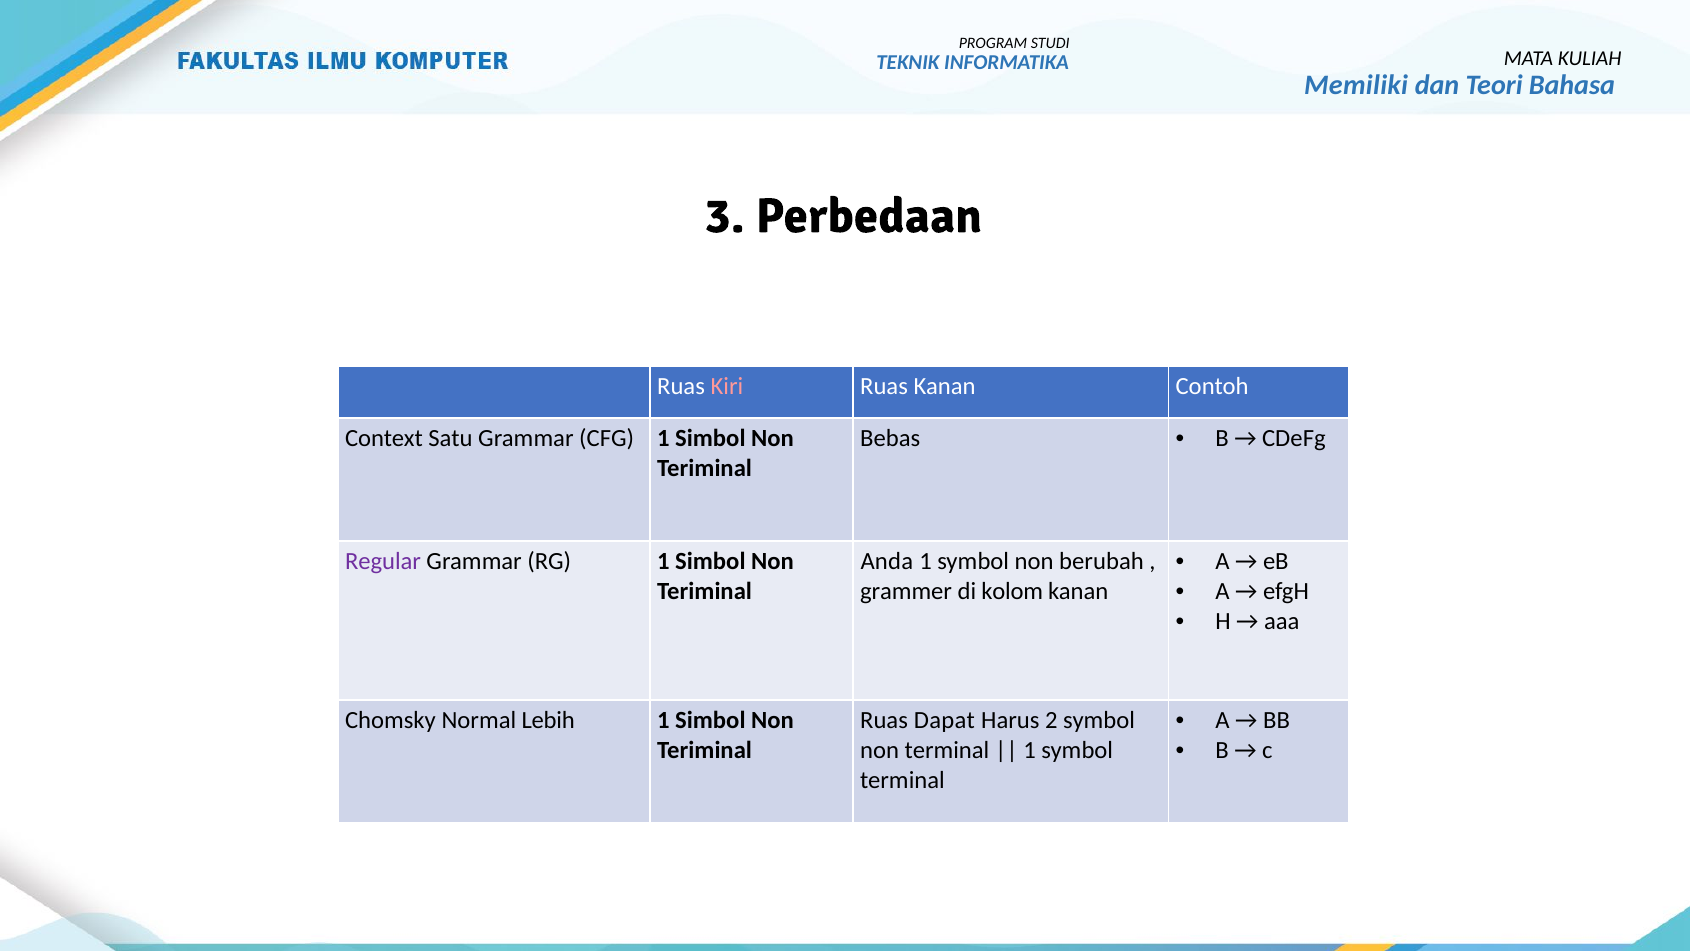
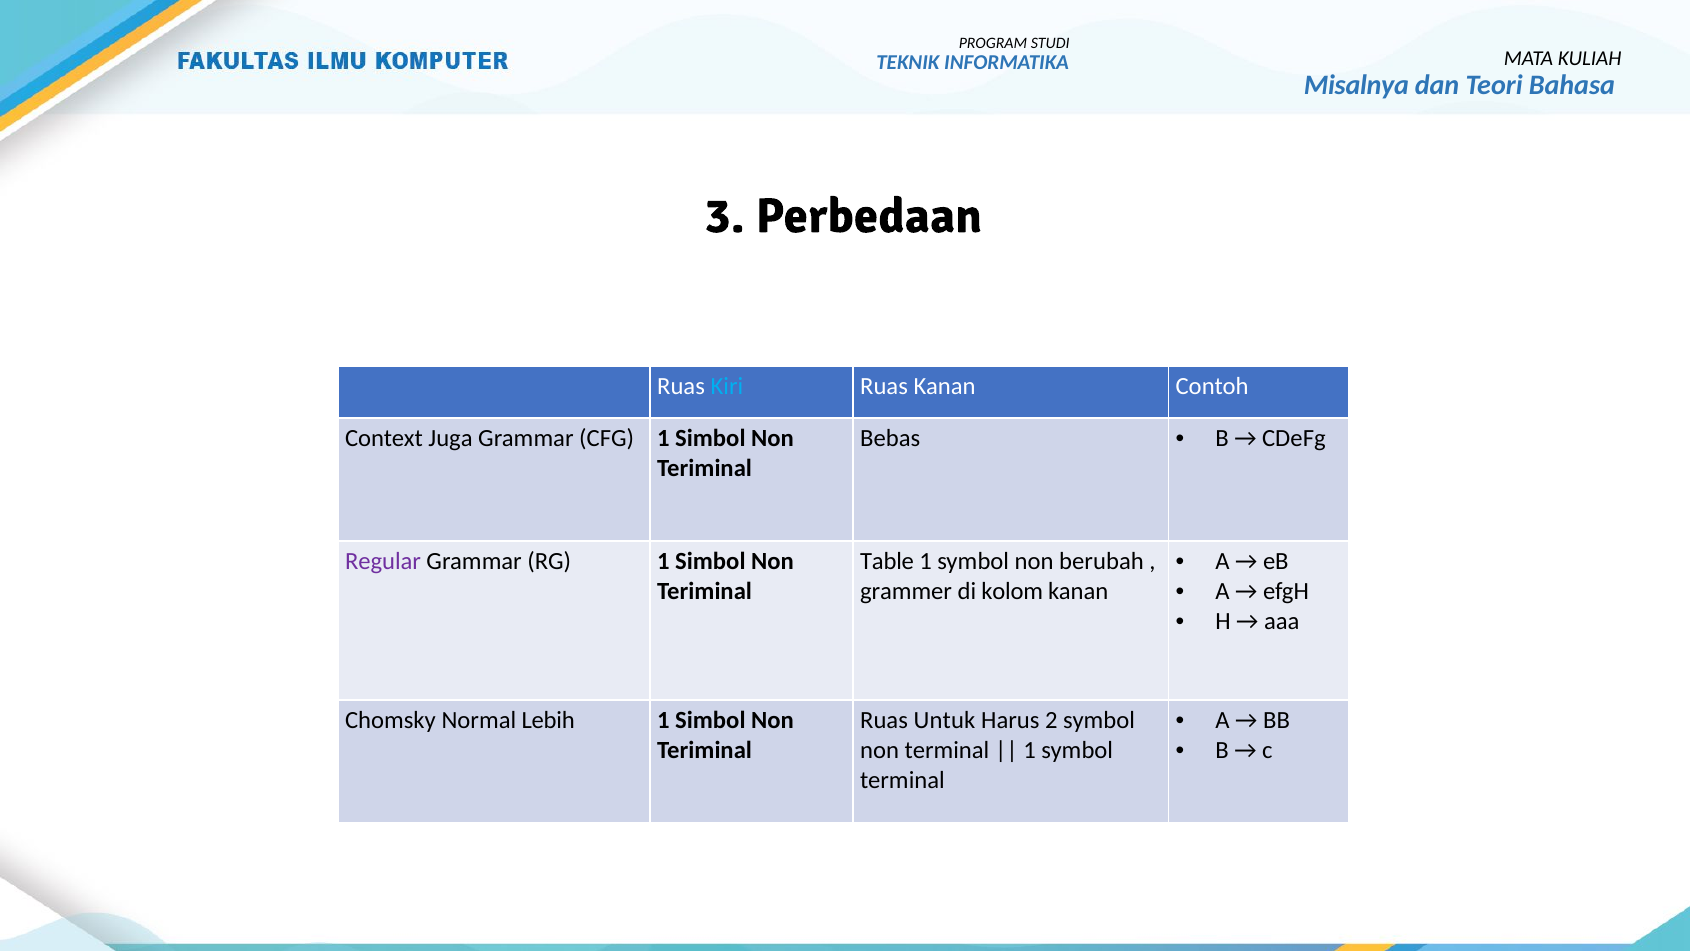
Memiliki: Memiliki -> Misalnya (1356, 86)
Kiri colour: pink -> light blue (727, 386)
Satu: Satu -> Juga (451, 438)
Anda: Anda -> Table (887, 561)
Dapat: Dapat -> Untuk (944, 720)
